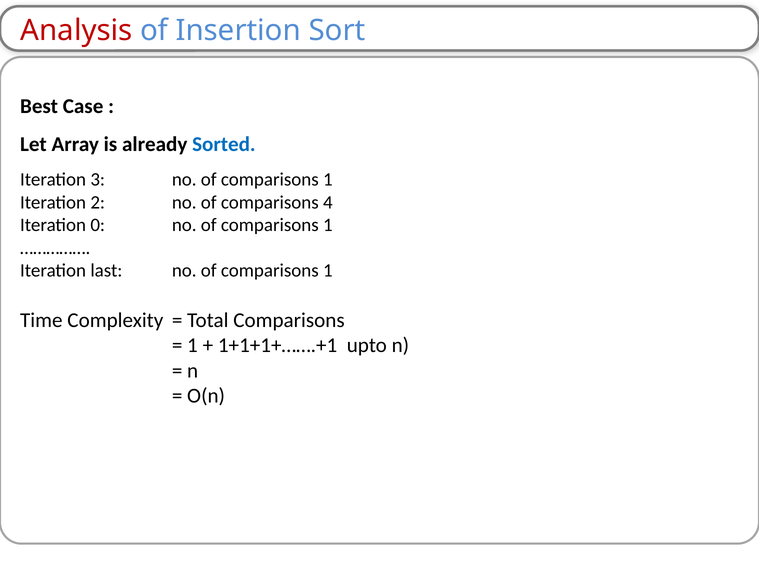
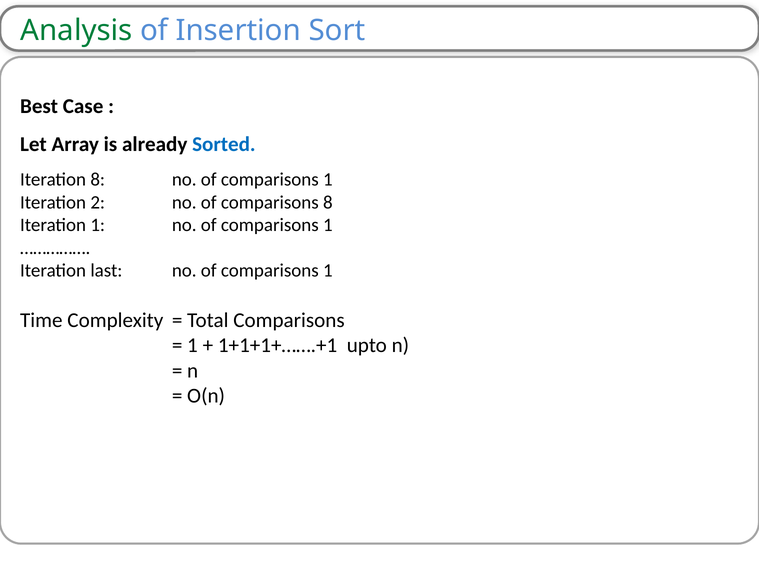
Analysis colour: red -> green (76, 30)
Iteration 3: 3 -> 8 (98, 180)
comparisons 4: 4 -> 8 (328, 202)
Iteration 0: 0 -> 1 (98, 225)
